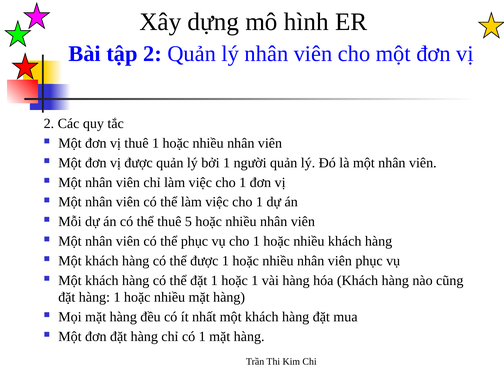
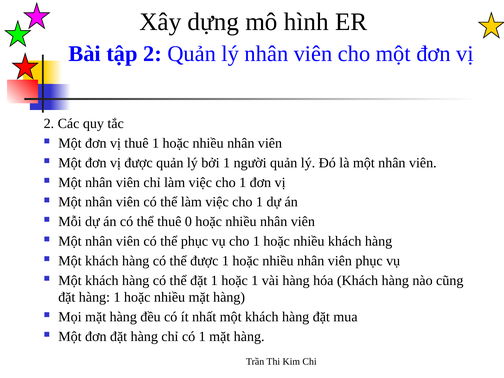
5: 5 -> 0 (188, 222)
